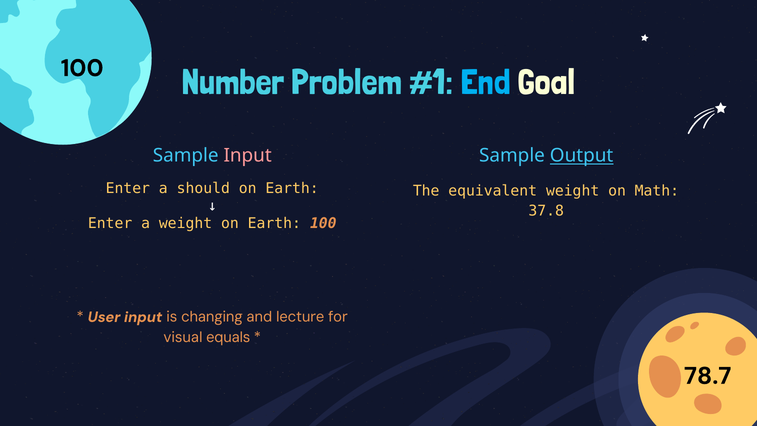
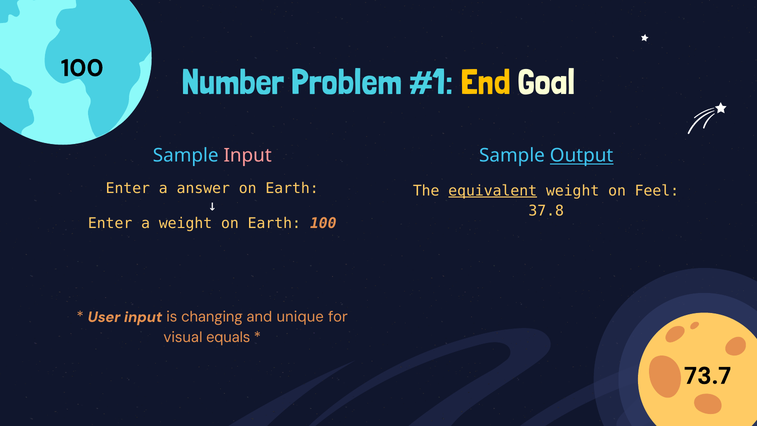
End colour: light blue -> yellow (486, 82)
should: should -> answer (203, 188)
equivalent underline: none -> present (493, 191)
Math: Math -> Feel (657, 191)
lecture: lecture -> unique (300, 317)
78.7: 78.7 -> 73.7 (708, 376)
